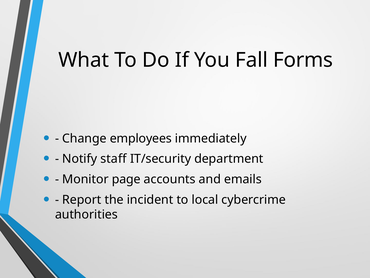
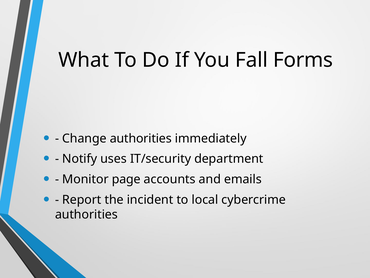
Change employees: employees -> authorities (141, 138)
staff: staff -> uses (114, 159)
